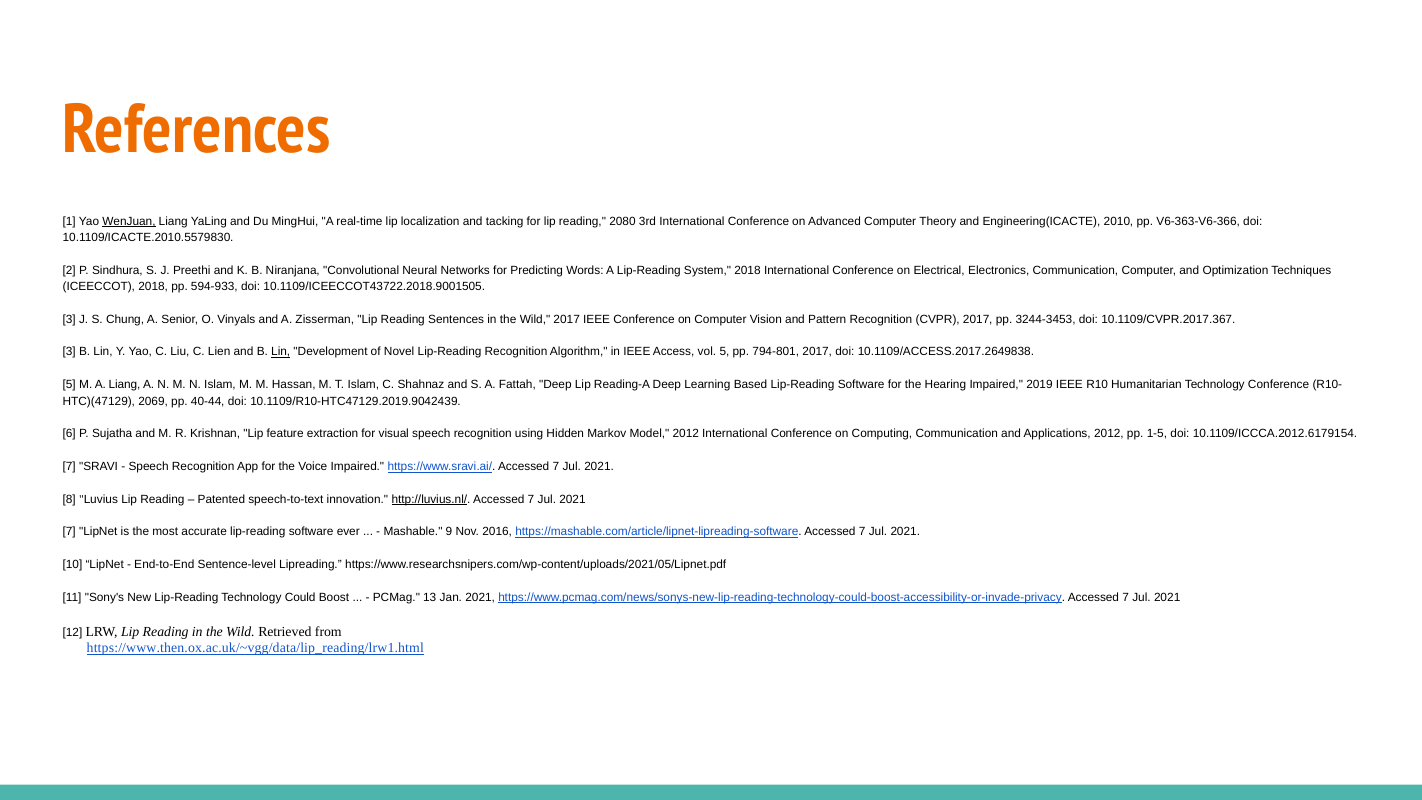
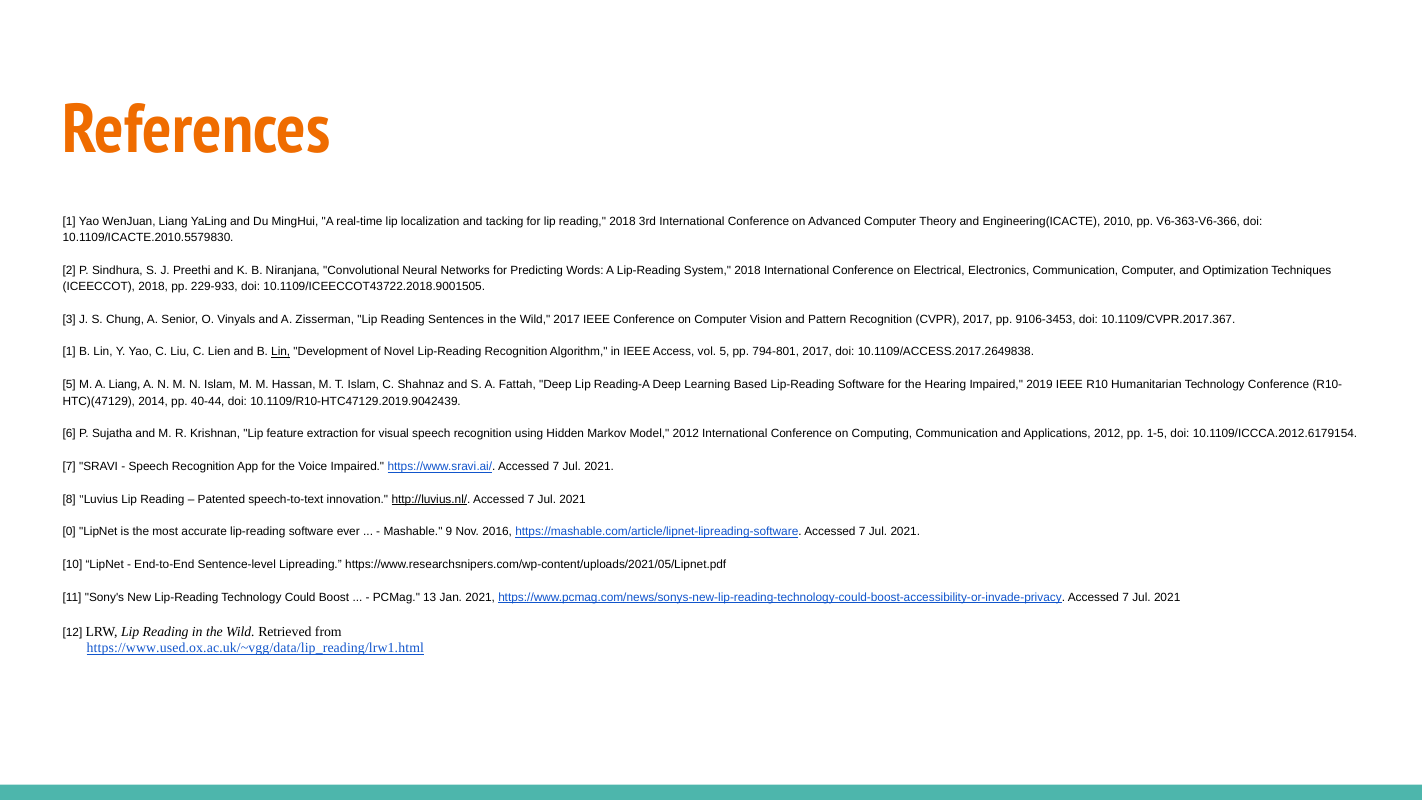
WenJuan underline: present -> none (129, 221)
reading 2080: 2080 -> 2018 (623, 221)
594-933: 594-933 -> 229-933 (214, 287)
3244-3453: 3244-3453 -> 9106-3453 (1046, 319)
3: 3 -> 1 (69, 352)
2069: 2069 -> 2014 (153, 401)
7: 7 -> 0 (69, 532)
https://www.then.ox.ac.uk/~vgg/data/lip_reading/lrw1.html: https://www.then.ox.ac.uk/~vgg/data/lip_reading/lrw1.html -> https://www.used.ox.ac.uk/~vgg/data/lip_reading/lrw1.html (255, 648)
